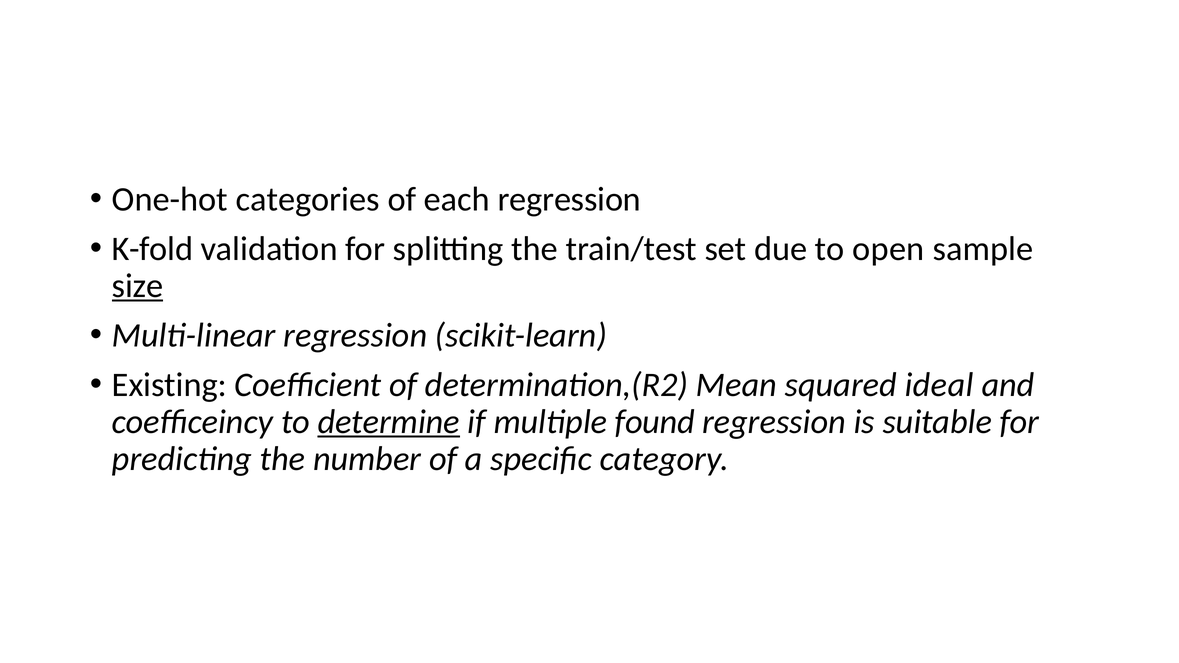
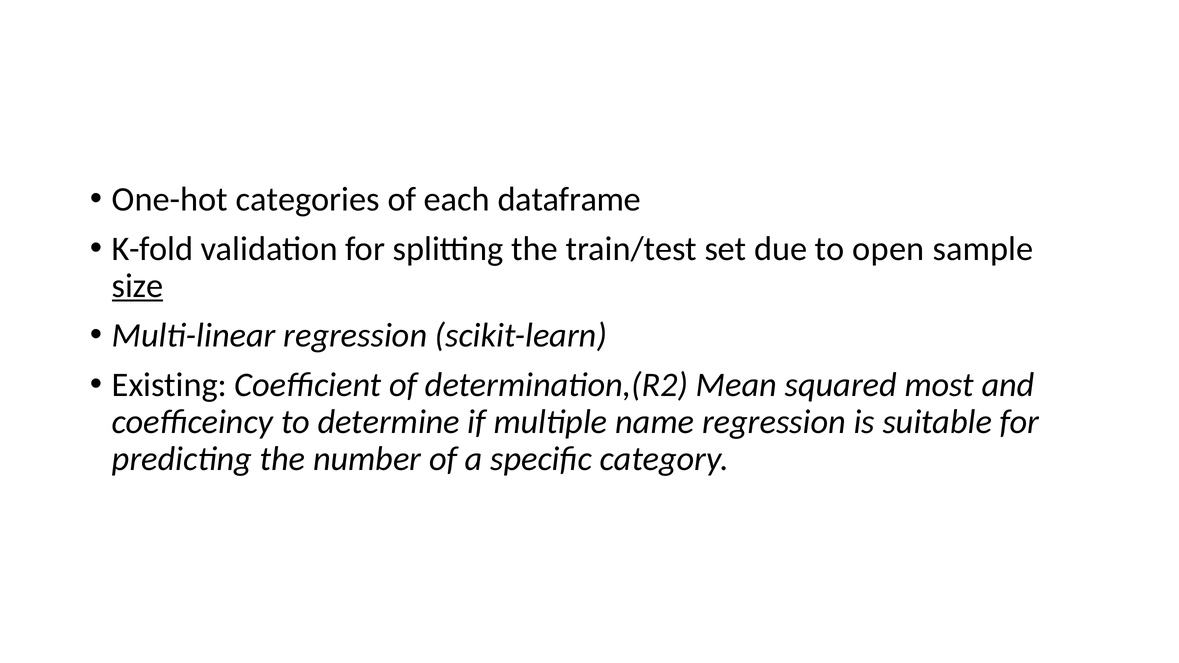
each regression: regression -> dataframe (569, 199)
ideal: ideal -> most (939, 385)
determine underline: present -> none (389, 422)
found: found -> name (655, 422)
